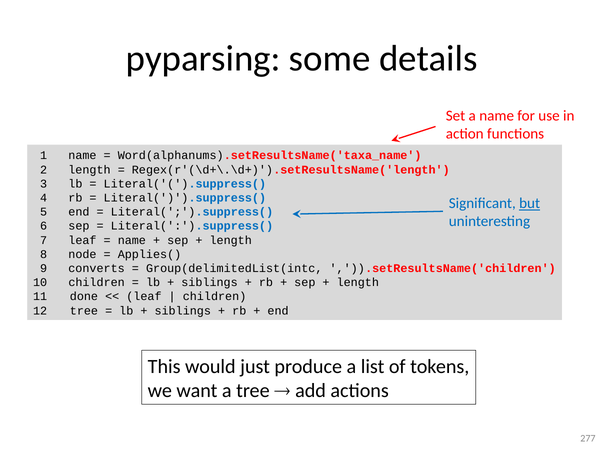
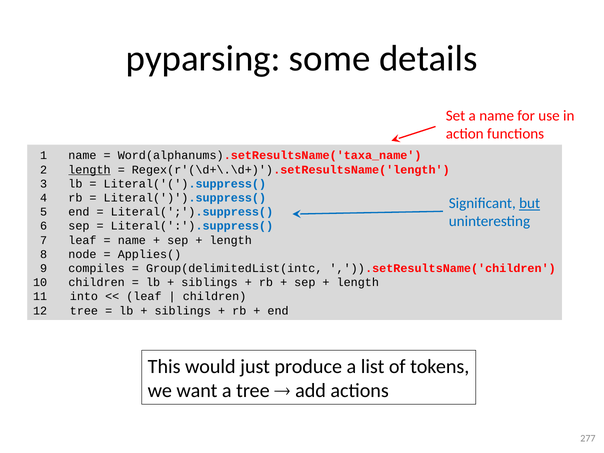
length underline: none -> present (89, 170)
converts: converts -> compiles (97, 268)
done: done -> into (84, 297)
